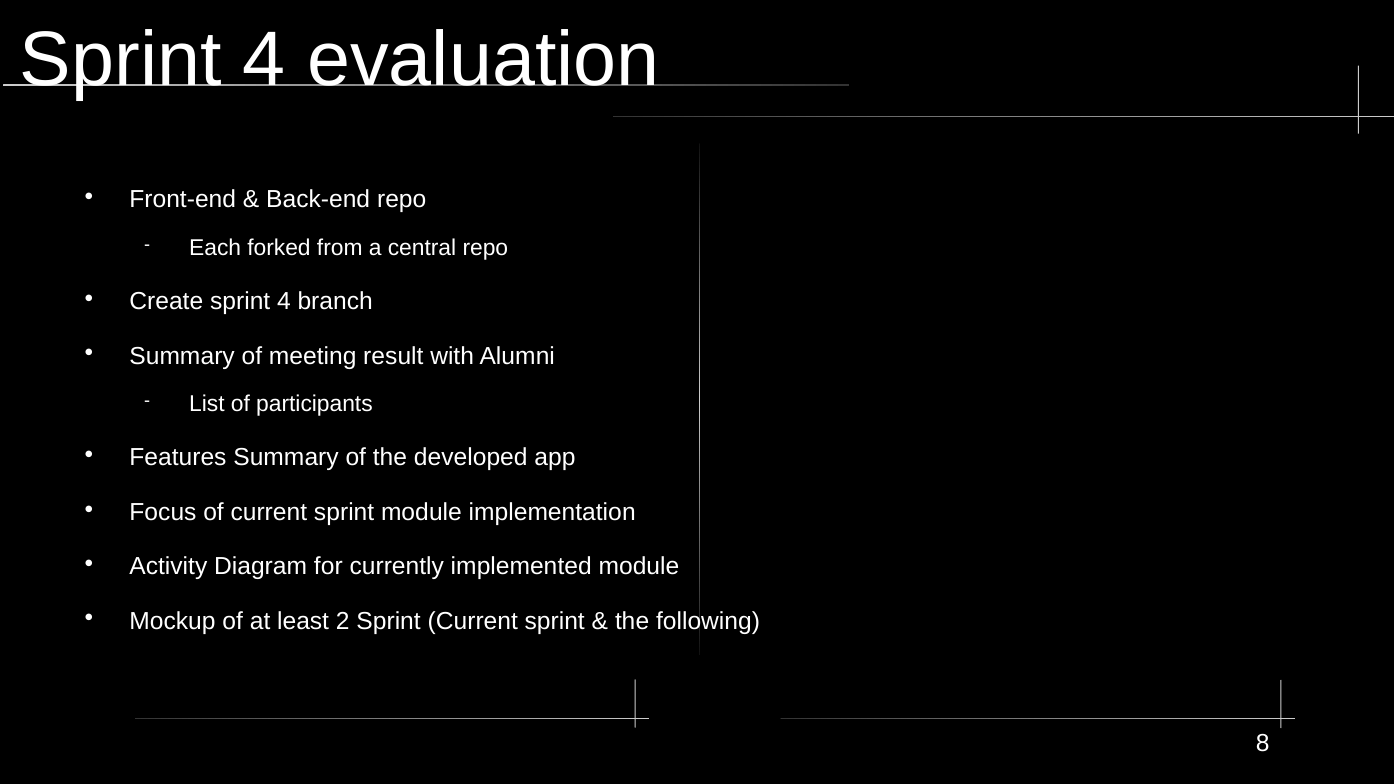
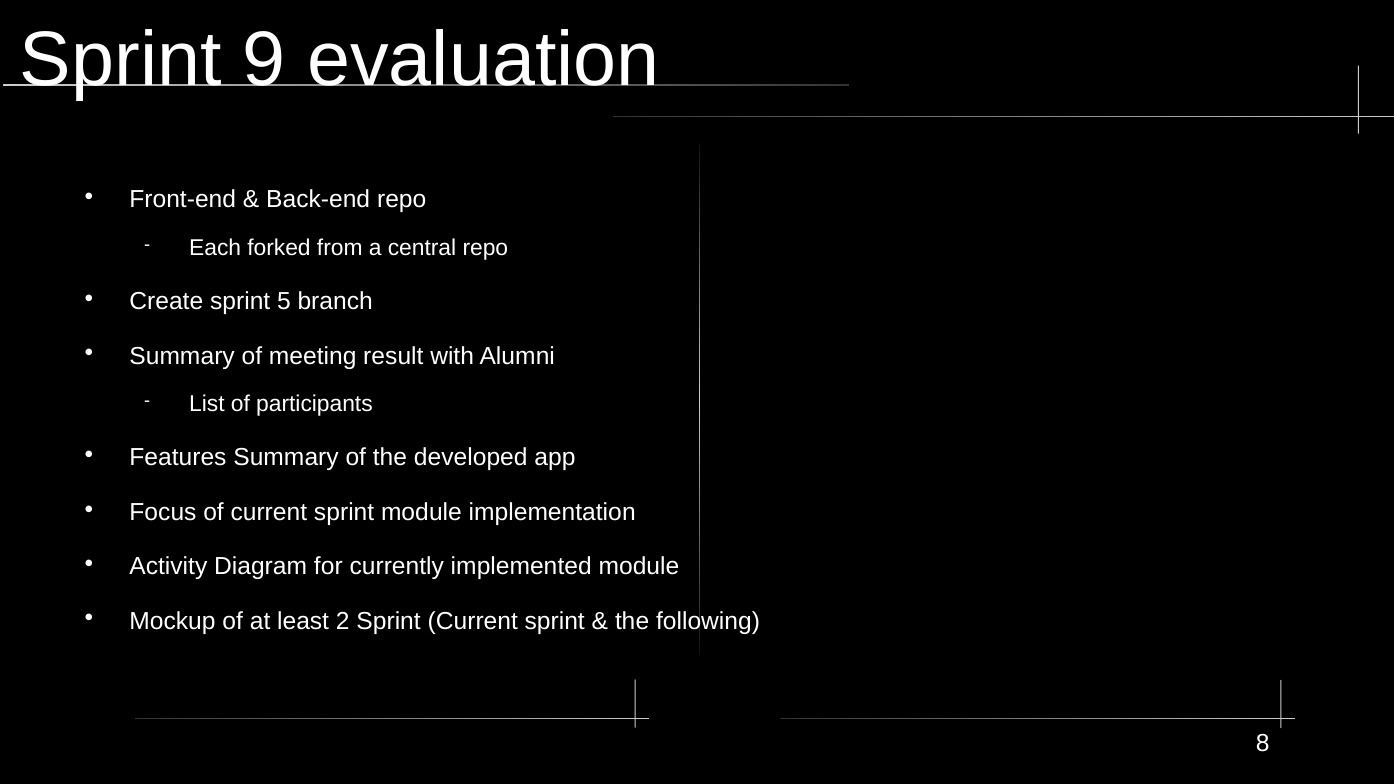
4: 4 -> 9 (264, 60)
Create sprint 4: 4 -> 5 (284, 302)
